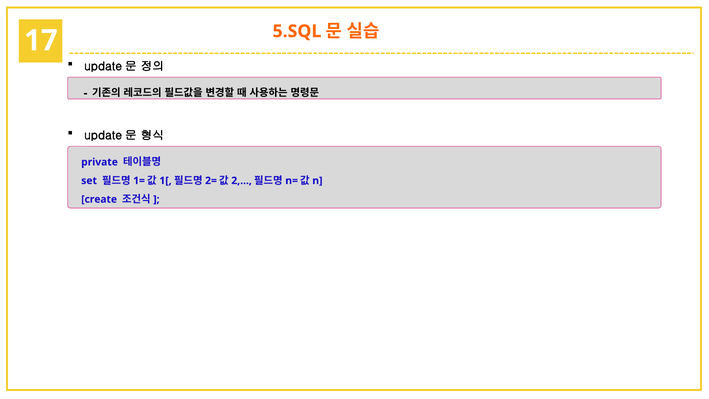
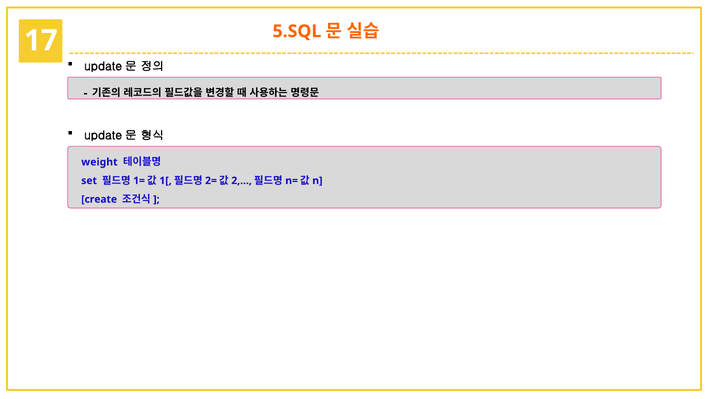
private: private -> weight (99, 162)
